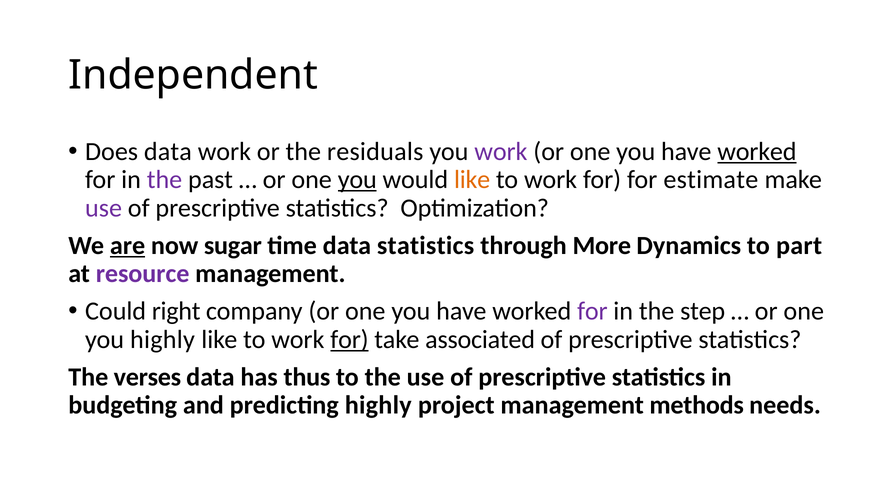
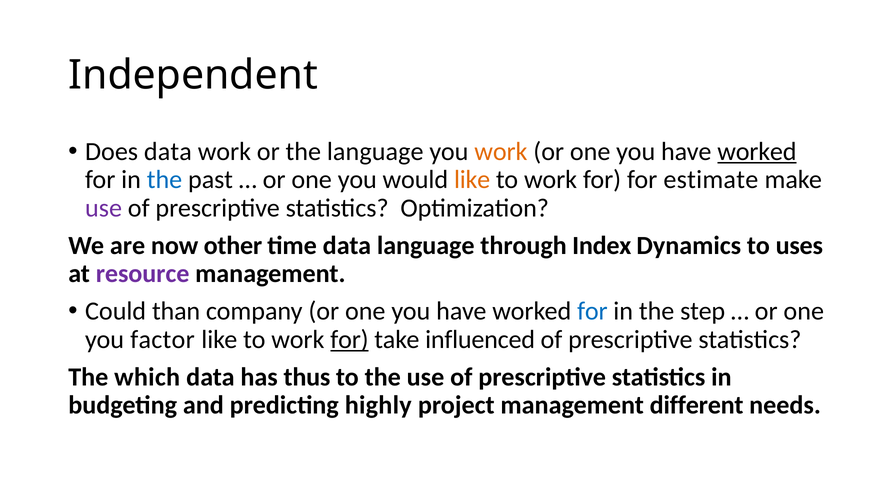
the residuals: residuals -> language (375, 151)
work colour: purple -> orange (501, 151)
the colour: purple -> blue (164, 180)
you underline: present -> none (357, 180)
are underline: present -> none (128, 246)
sugar: sugar -> other (233, 246)
data statistics: statistics -> language (426, 246)
More: More -> Index (602, 246)
part: part -> uses (799, 246)
right: right -> than (176, 311)
for colour: purple -> blue (592, 311)
you highly: highly -> factor (163, 340)
associated: associated -> influenced (480, 340)
verses: verses -> which (147, 377)
methods: methods -> different (697, 405)
